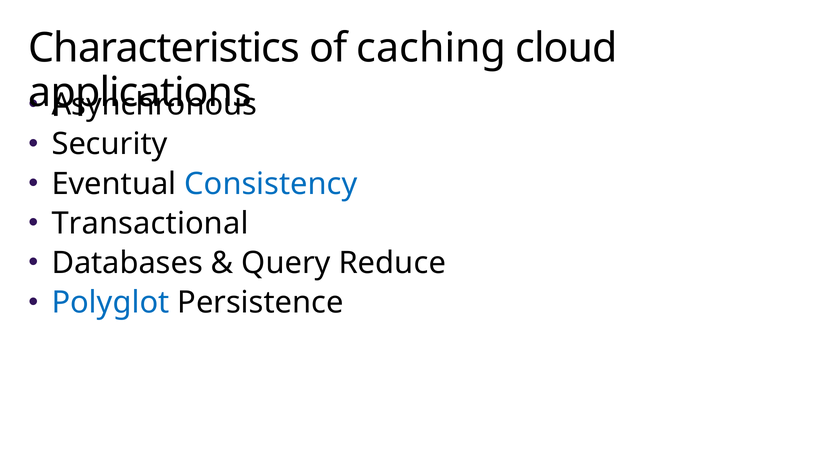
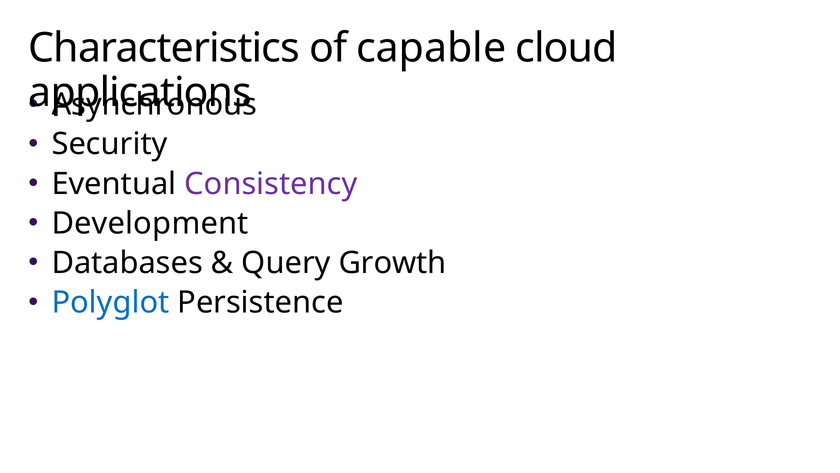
caching: caching -> capable (431, 48)
Consistency colour: blue -> purple (271, 184)
Transactional: Transactional -> Development (150, 223)
Reduce: Reduce -> Growth (392, 263)
